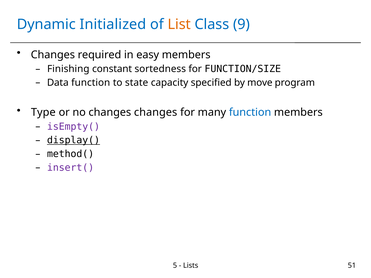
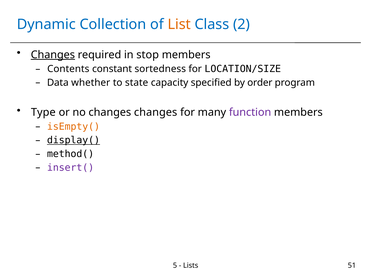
Initialized: Initialized -> Collection (113, 24)
9: 9 -> 2 (241, 24)
Changes underline: none -> present (53, 55)
easy: easy -> stop (148, 55)
Finishing: Finishing -> Contents (68, 69)
FUNCTION/SIZE: FUNCTION/SIZE -> LOCATION/SIZE (243, 69)
Data function: function -> whether (91, 83)
move: move -> order (260, 83)
function colour: blue -> purple (250, 112)
isEmpty( colour: purple -> orange (73, 127)
